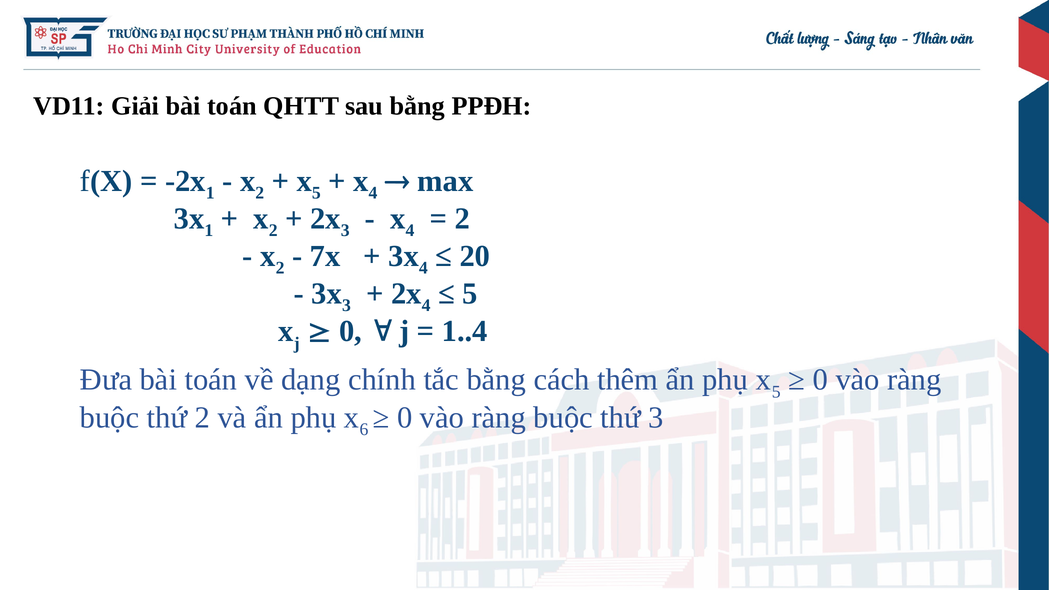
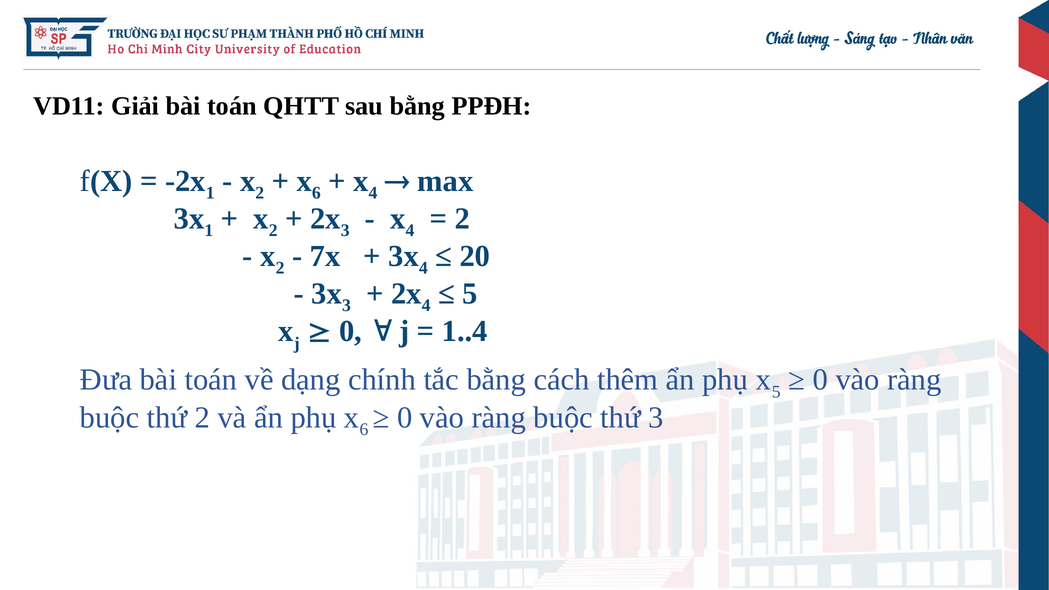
5: 5 -> 6 (316, 193)
